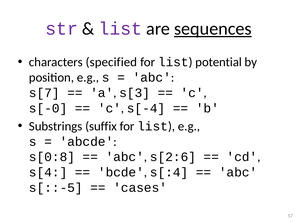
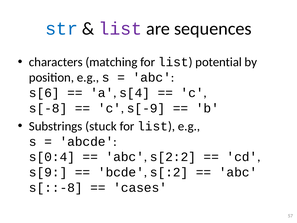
str colour: purple -> blue (62, 29)
sequences underline: present -> none (213, 29)
specified: specified -> matching (111, 62)
s[7: s[7 -> s[6 (44, 93)
s[3: s[3 -> s[4 (135, 93)
s[-0: s[-0 -> s[-8 (48, 108)
s[-4: s[-4 -> s[-9 (146, 108)
suffix: suffix -> stuck (101, 126)
s[0:8: s[0:8 -> s[0:4 (52, 157)
s[2:6: s[2:6 -> s[2:2 (173, 157)
s[4: s[4 -> s[9 (48, 172)
s[:4: s[:4 -> s[:2 (169, 172)
s[::-5: s[::-5 -> s[::-8 (56, 187)
